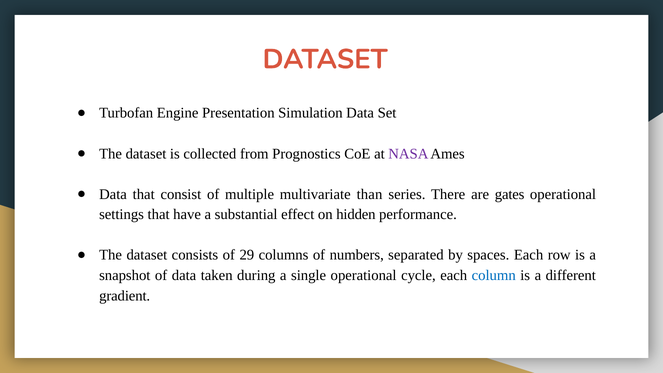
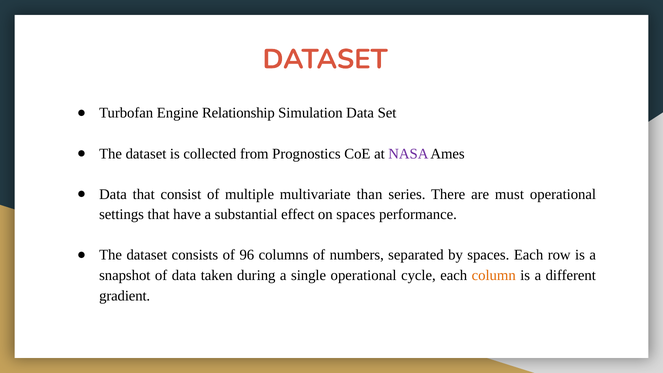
Presentation: Presentation -> Relationship (238, 113)
gates: gates -> must (509, 194)
on hidden: hidden -> spaces (356, 215)
29: 29 -> 96 (247, 255)
column colour: blue -> orange (494, 275)
